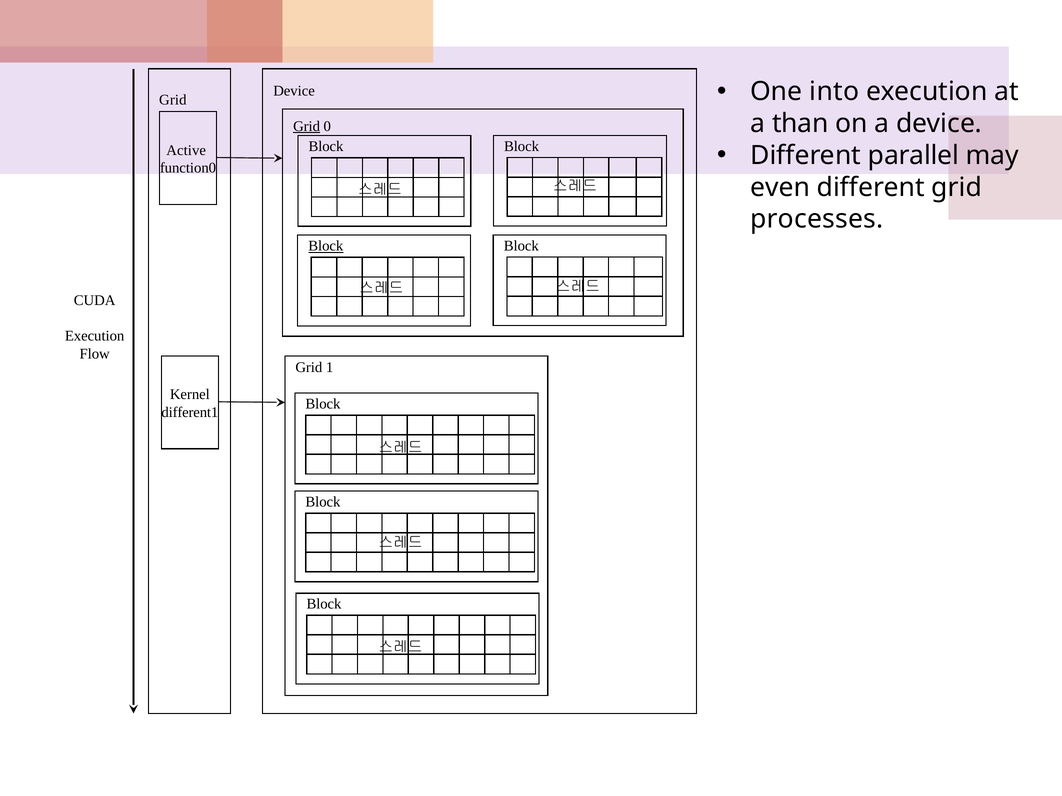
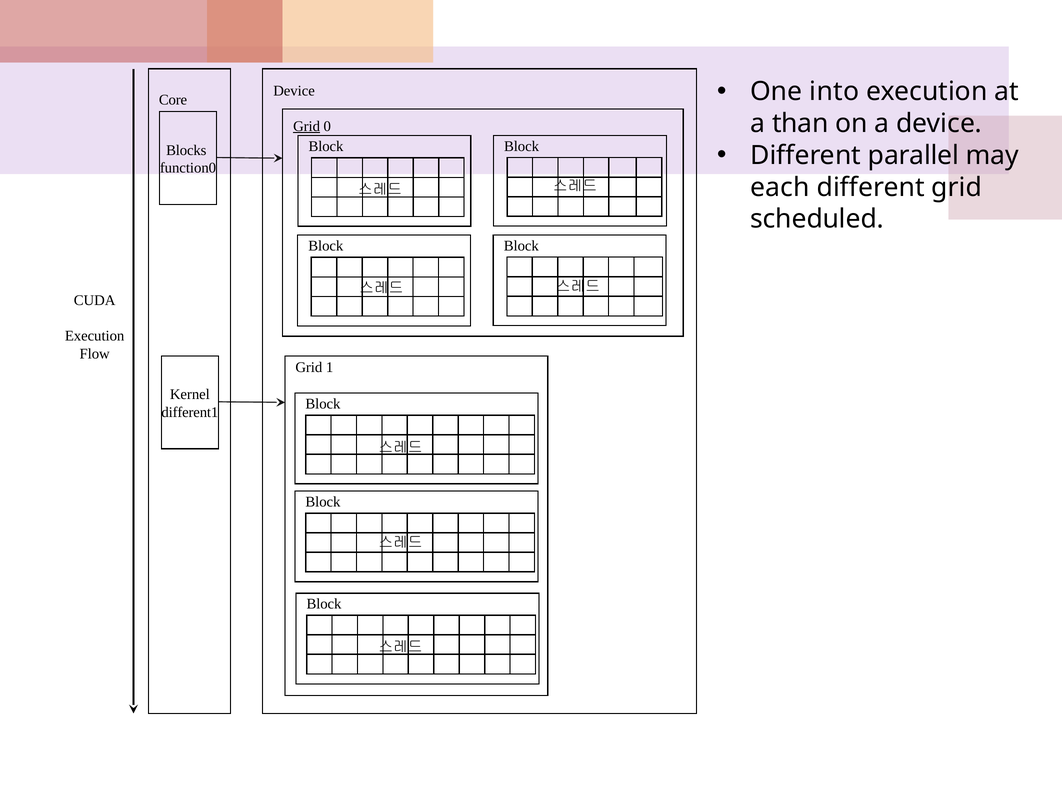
Grid: Grid -> Core (173, 100)
Active: Active -> Blocks (186, 150)
even: even -> each (780, 187)
processes: processes -> scheduled (817, 219)
Block underline: present -> none (326, 246)
